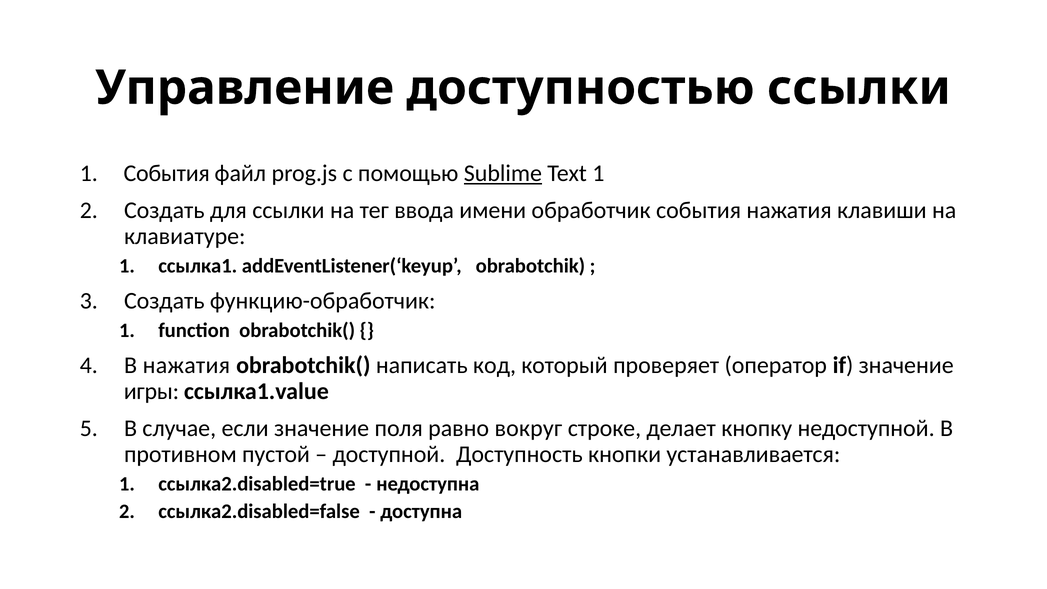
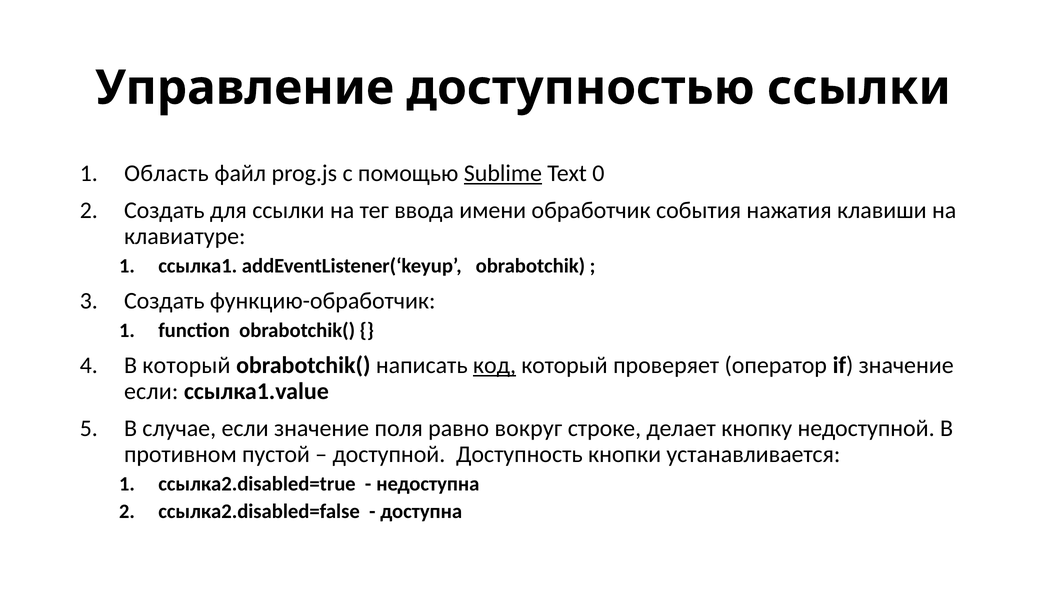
События: События -> Область (166, 173)
Text 1: 1 -> 0 (598, 173)
В нажатия: нажатия -> который (186, 366)
код underline: none -> present (494, 366)
игры: игры -> если (151, 391)
